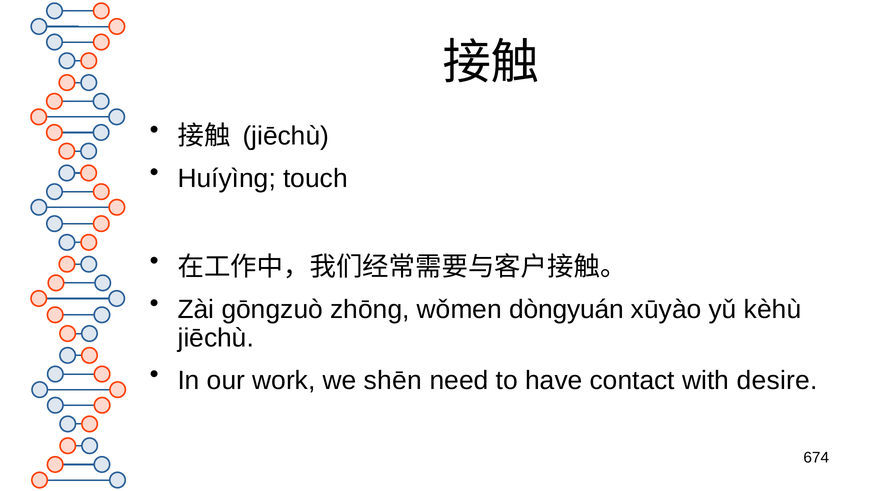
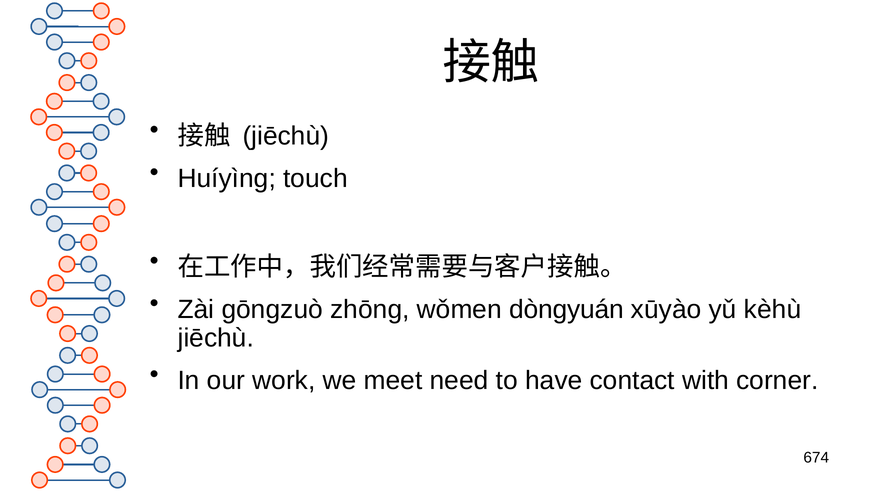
shēn: shēn -> meet (393, 380)
desire: desire -> corner (777, 380)
